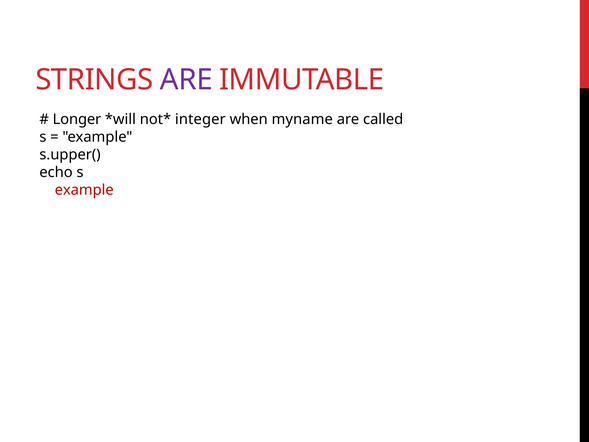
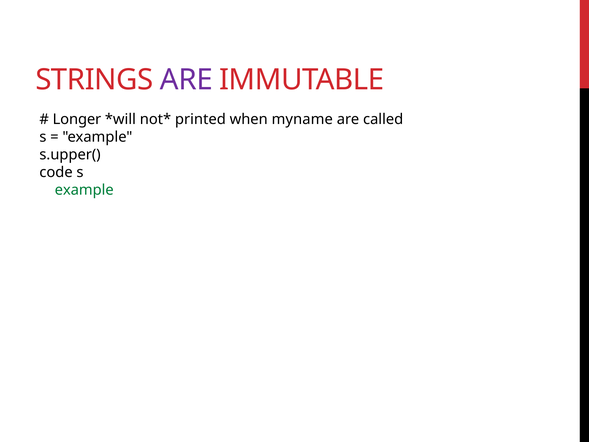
integer: integer -> printed (200, 119)
echo: echo -> code (56, 172)
example colour: red -> green (84, 190)
